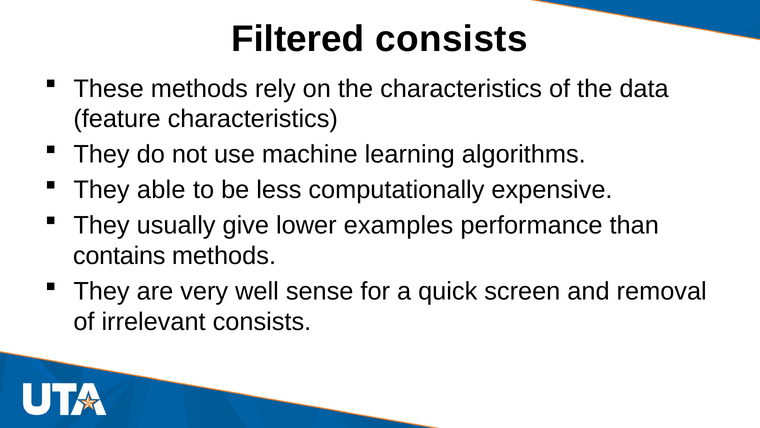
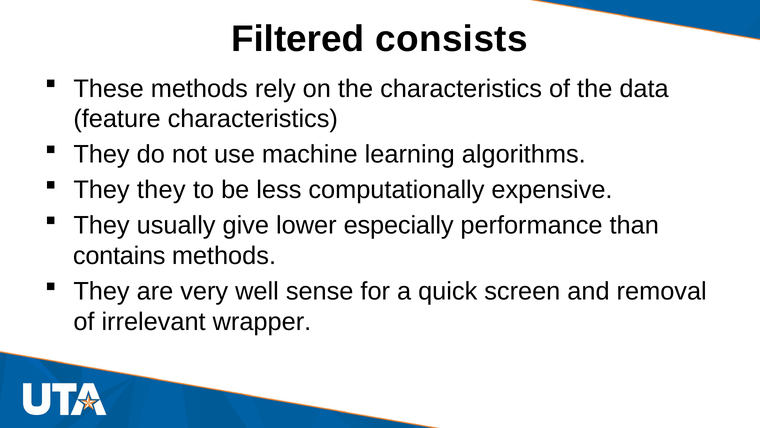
They able: able -> they (161, 190)
examples: examples -> especially (399, 225)
irrelevant consists: consists -> wrapper (262, 322)
